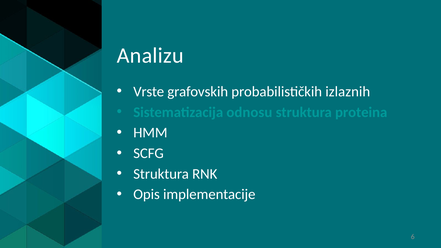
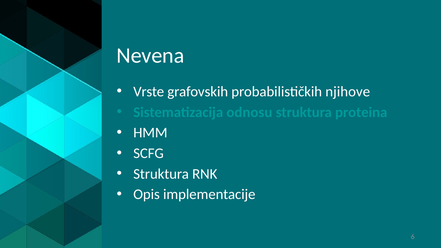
Analizu: Analizu -> Nevena (150, 55)
izlaznih: izlaznih -> njihove (348, 92)
